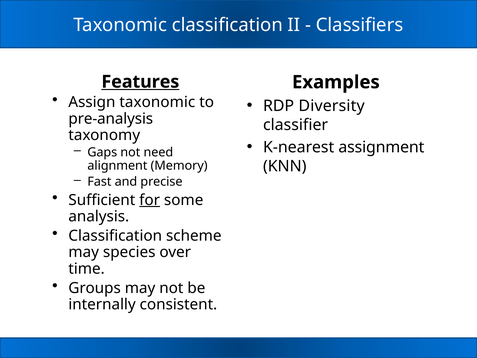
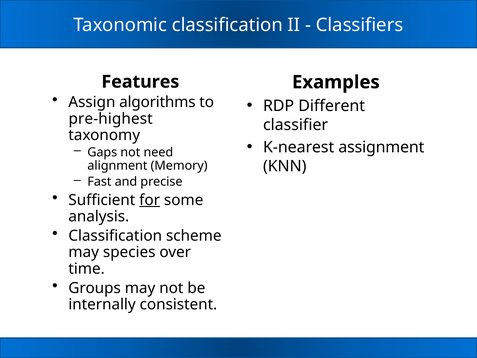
Features underline: present -> none (140, 82)
Assign taxonomic: taxonomic -> algorithms (157, 102)
Diversity: Diversity -> Different (332, 106)
pre-analysis: pre-analysis -> pre-highest (111, 119)
